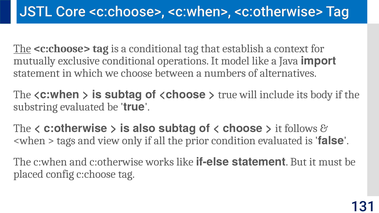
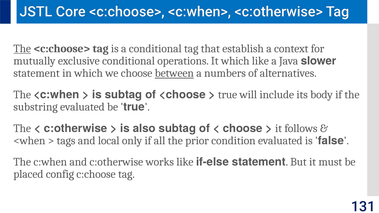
It model: model -> which (235, 61)
import: import -> slower (319, 61)
between underline: none -> present (174, 73)
view: view -> local (109, 141)
